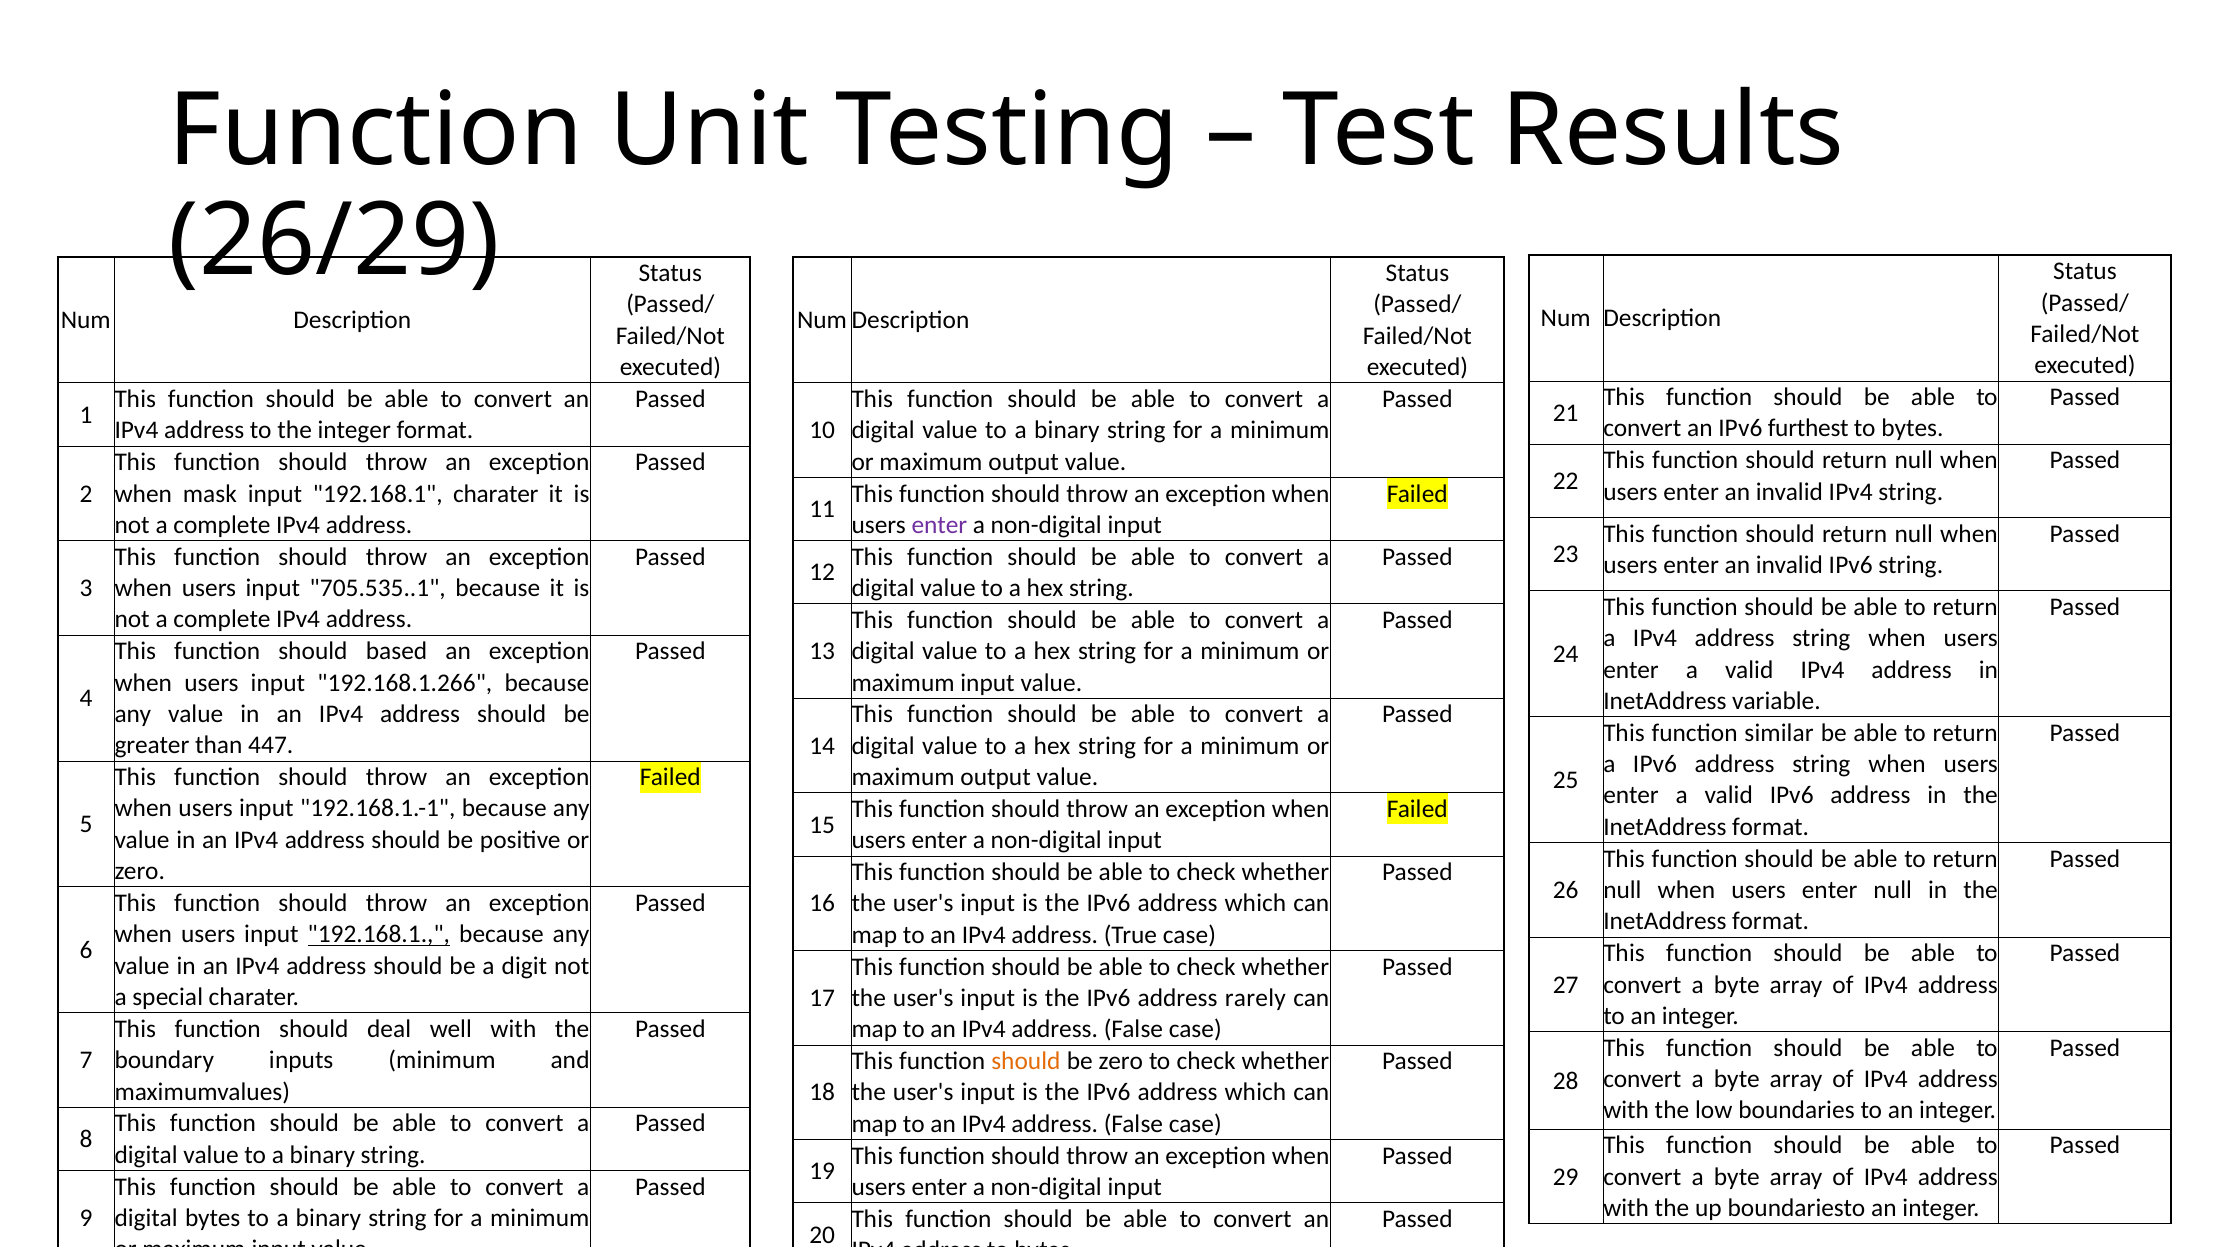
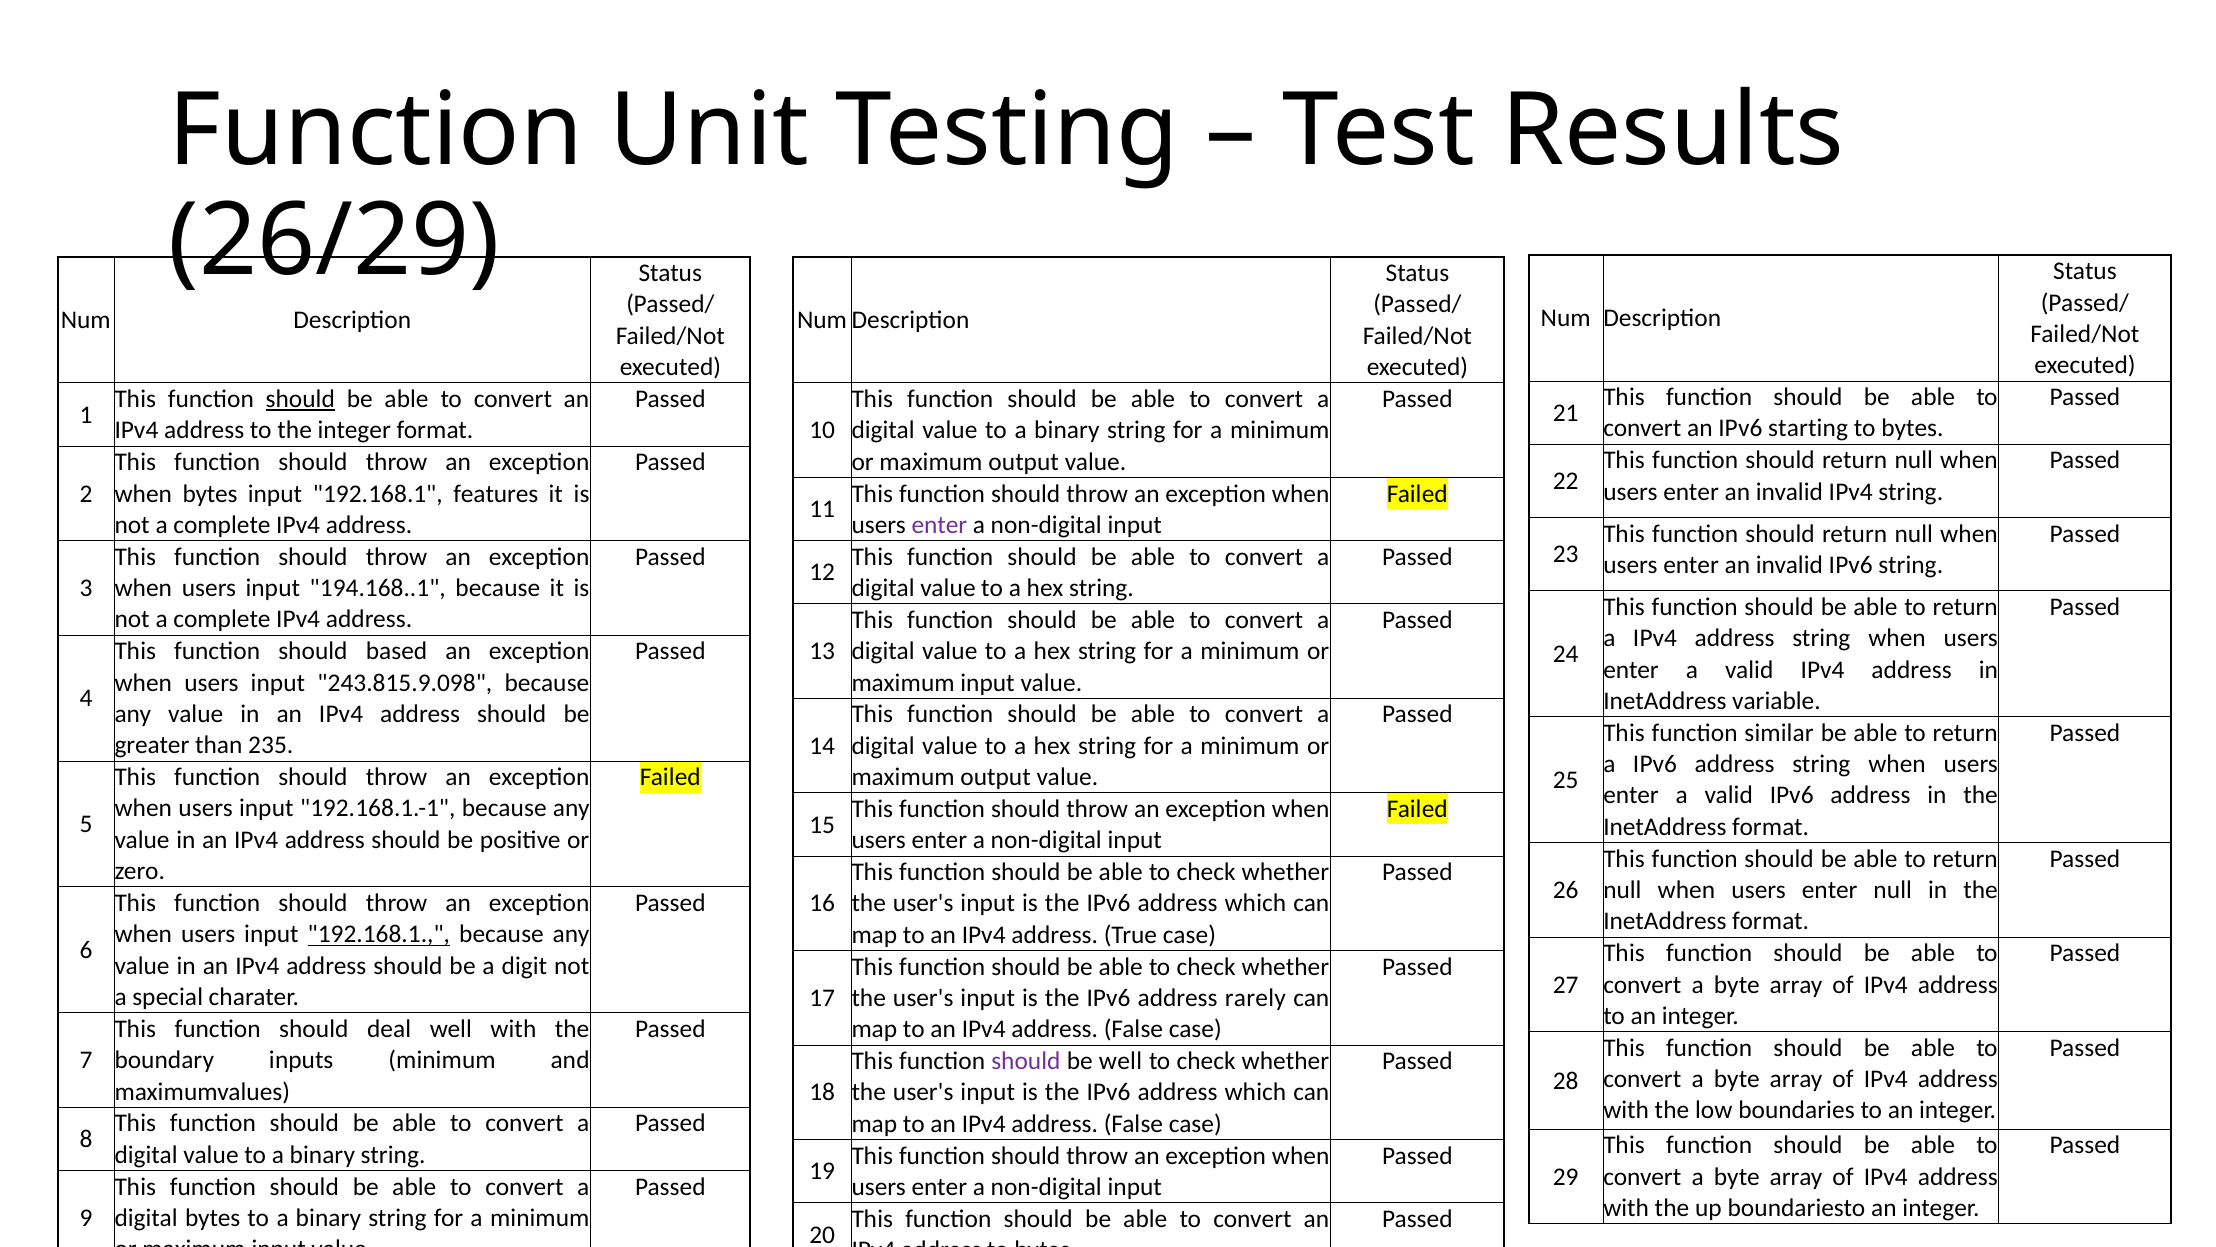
should underline: none -> present (300, 399)
furthest: furthest -> starting (1808, 428)
when mask: mask -> bytes (210, 493)
192.168.1 charater: charater -> features (496, 493)
705.535..1: 705.535..1 -> 194.168..1 (378, 588)
192.168.1.266: 192.168.1.266 -> 243.815.9.098 (405, 682)
447: 447 -> 235 (271, 745)
should colour: orange -> purple (1026, 1061)
be zero: zero -> well (1121, 1061)
